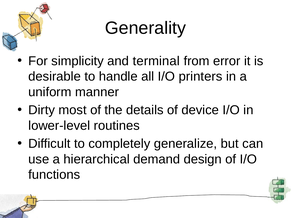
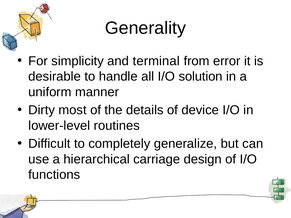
printers: printers -> solution (201, 77)
demand: demand -> carriage (157, 159)
